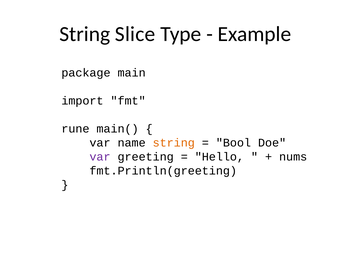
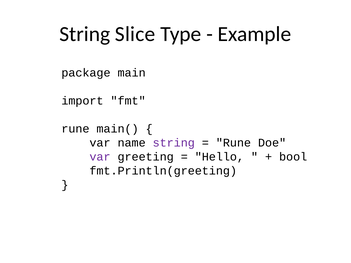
string colour: orange -> purple (174, 143)
Bool: Bool -> Rune (233, 143)
nums: nums -> bool (293, 157)
